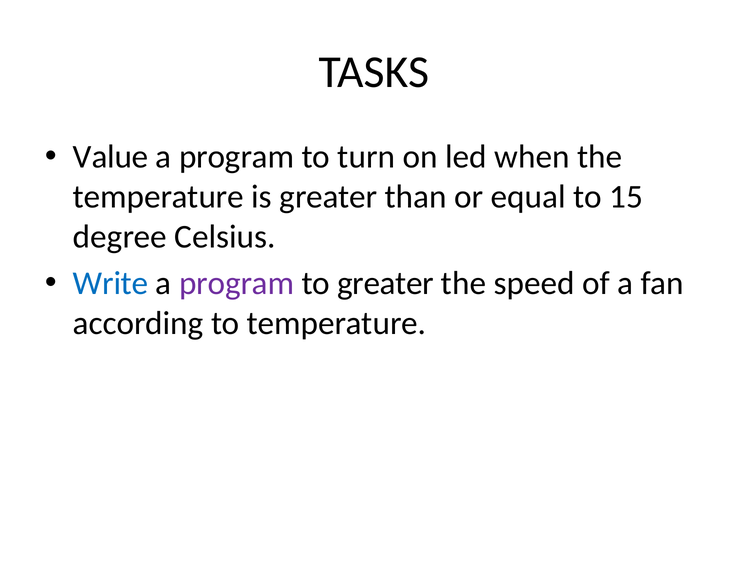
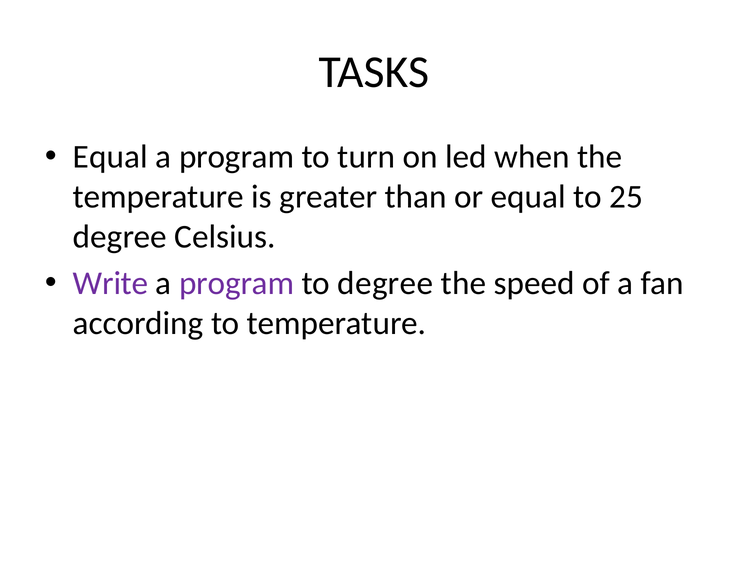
Value: Value -> Equal (110, 157)
15: 15 -> 25 (626, 197)
Write colour: blue -> purple (111, 283)
to greater: greater -> degree (385, 283)
